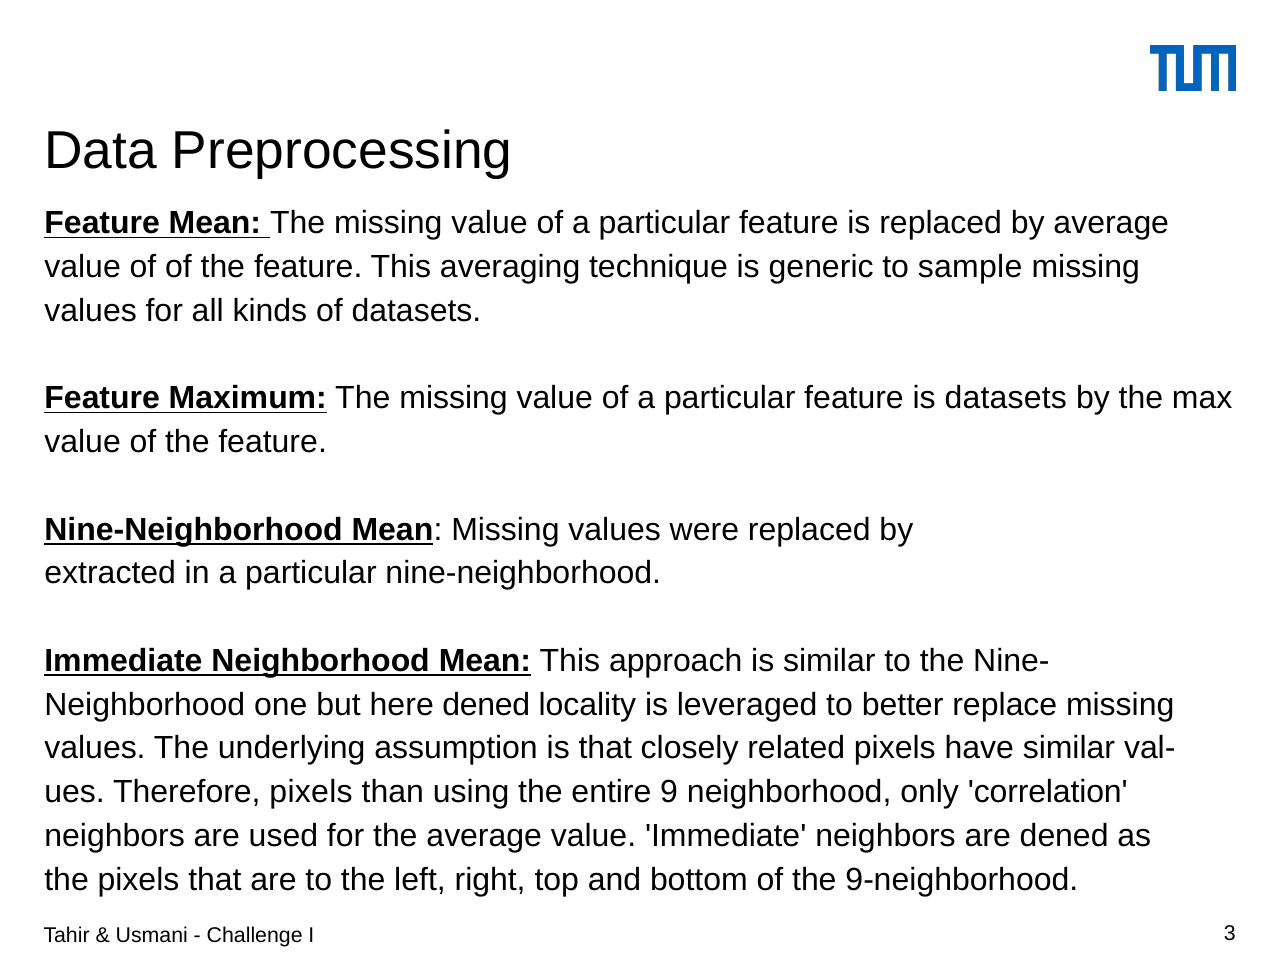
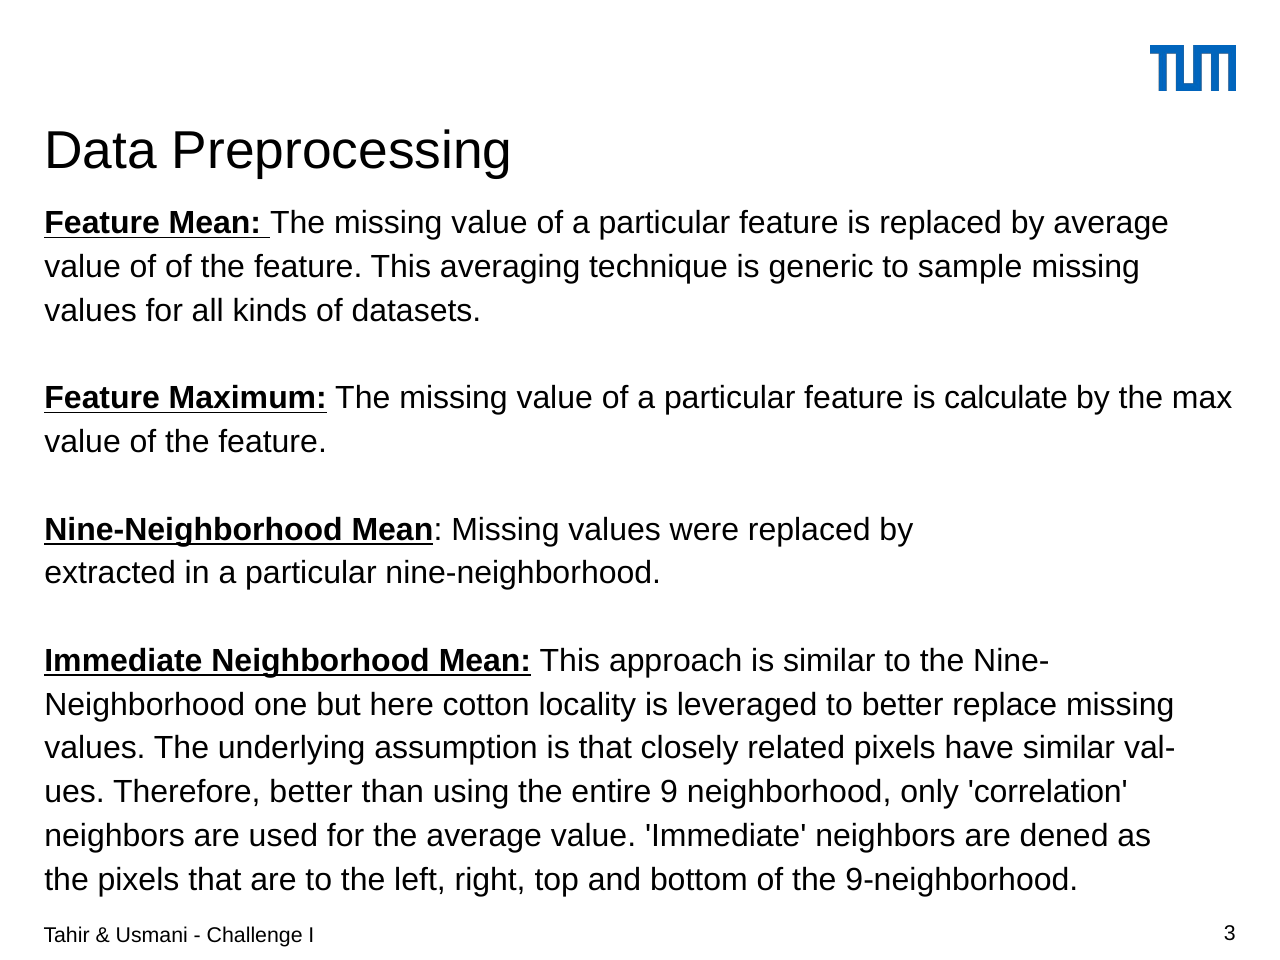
is datasets: datasets -> calculate (1006, 398)
here dened: dened -> cotton (486, 705)
Therefore pixels: pixels -> better (311, 792)
